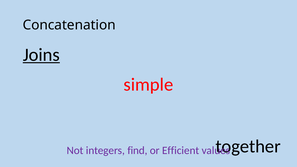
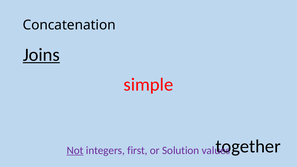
Not underline: none -> present (75, 150)
find: find -> first (137, 150)
Efficient: Efficient -> Solution (181, 150)
